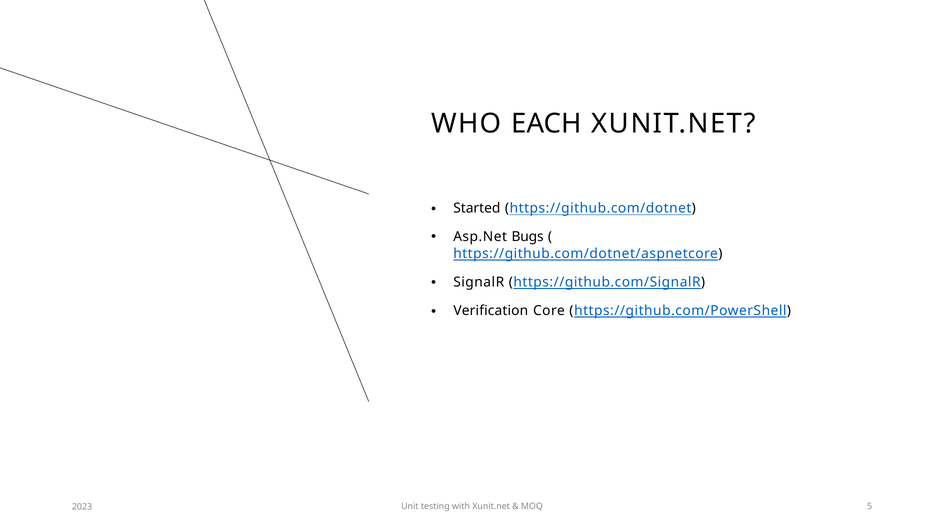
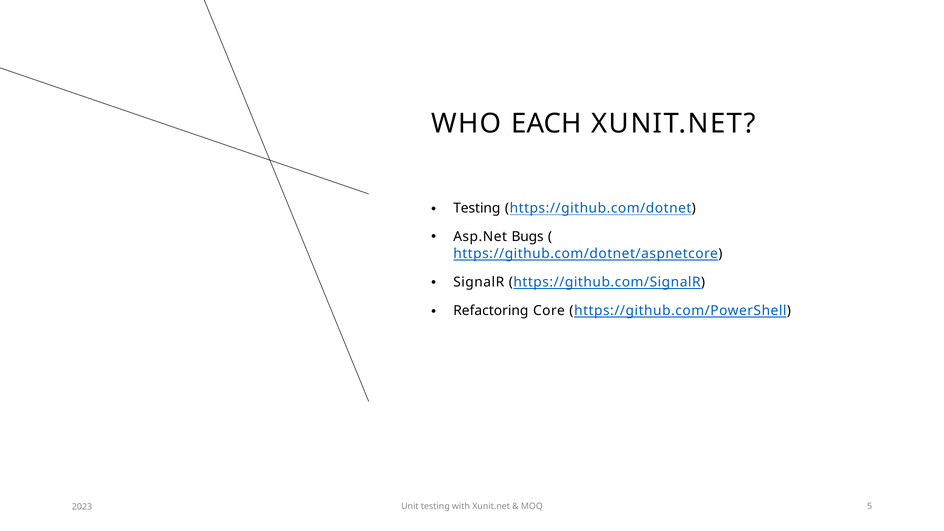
Started: Started -> Testing (477, 208)
Verification: Verification -> Refactoring (491, 311)
